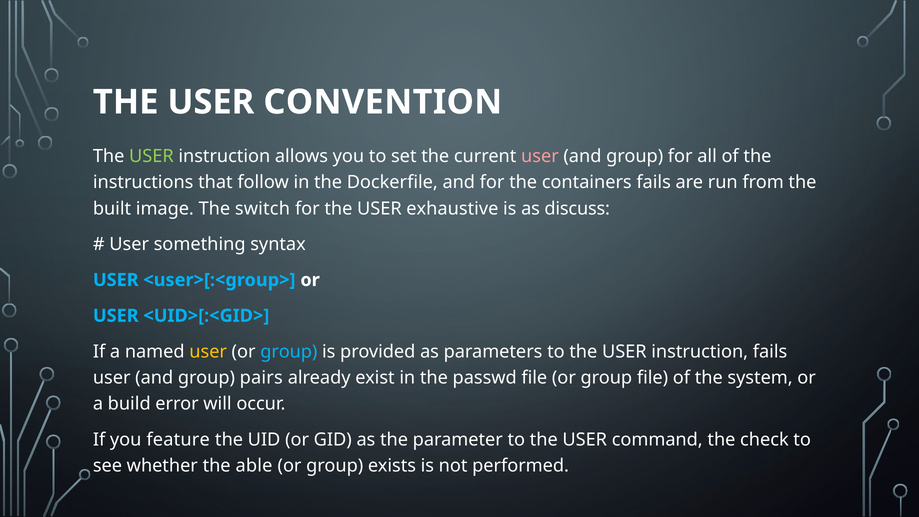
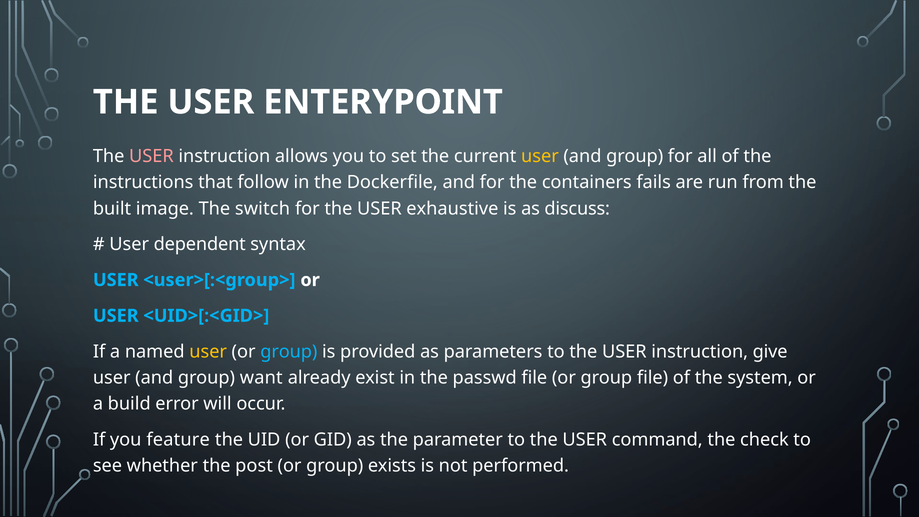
CONVENTION: CONVENTION -> ENTERYPOINT (383, 102)
USER colour: light green -> pink (151, 156)
user colour: pink -> yellow (540, 156)
something: something -> dependent (200, 244)
instruction fails: fails -> give (770, 351)
pairs: pairs -> want (261, 378)
able: able -> post (254, 466)
